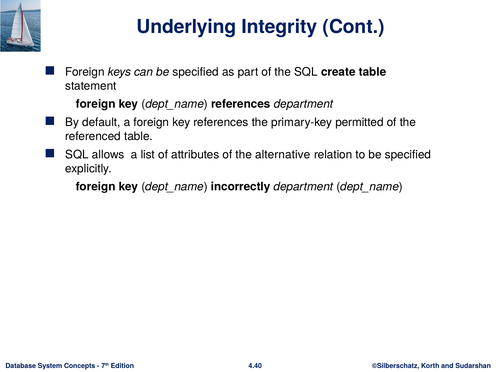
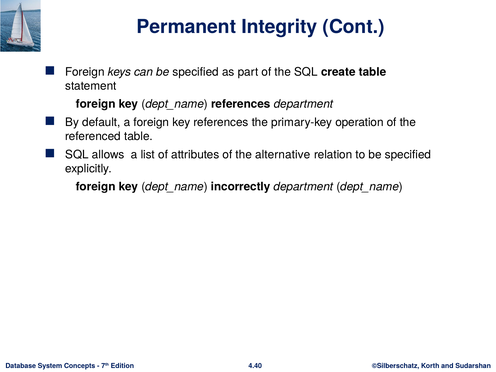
Underlying: Underlying -> Permanent (186, 27)
permitted: permitted -> operation (360, 122)
